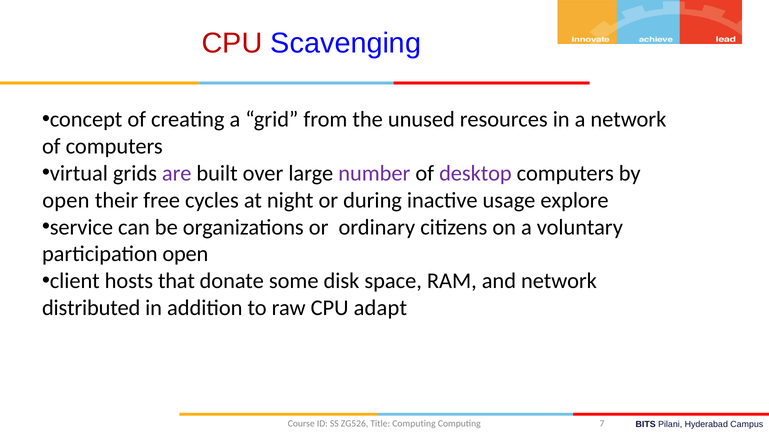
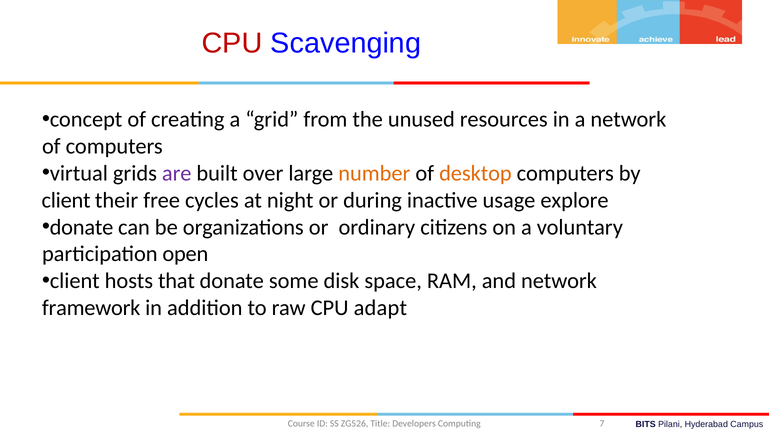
number colour: purple -> orange (374, 174)
desktop colour: purple -> orange (475, 174)
open: open -> client (66, 200)
service: service -> donate (82, 227)
distributed: distributed -> framework (91, 308)
Title Computing: Computing -> Developers (414, 424)
